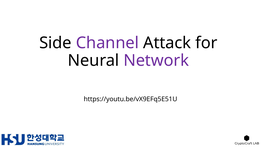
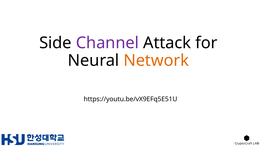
Network colour: purple -> orange (156, 60)
